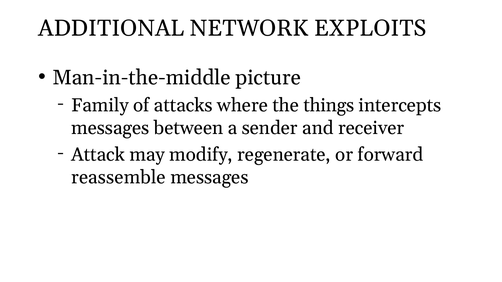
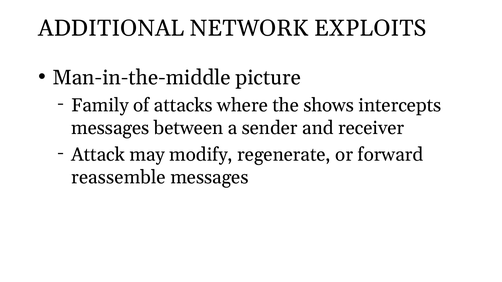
things: things -> shows (329, 106)
